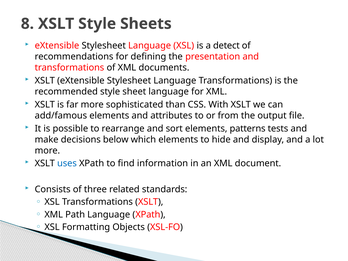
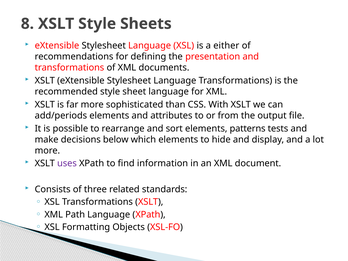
detect: detect -> either (226, 46)
add/famous: add/famous -> add/periods (61, 116)
uses colour: blue -> purple (67, 163)
